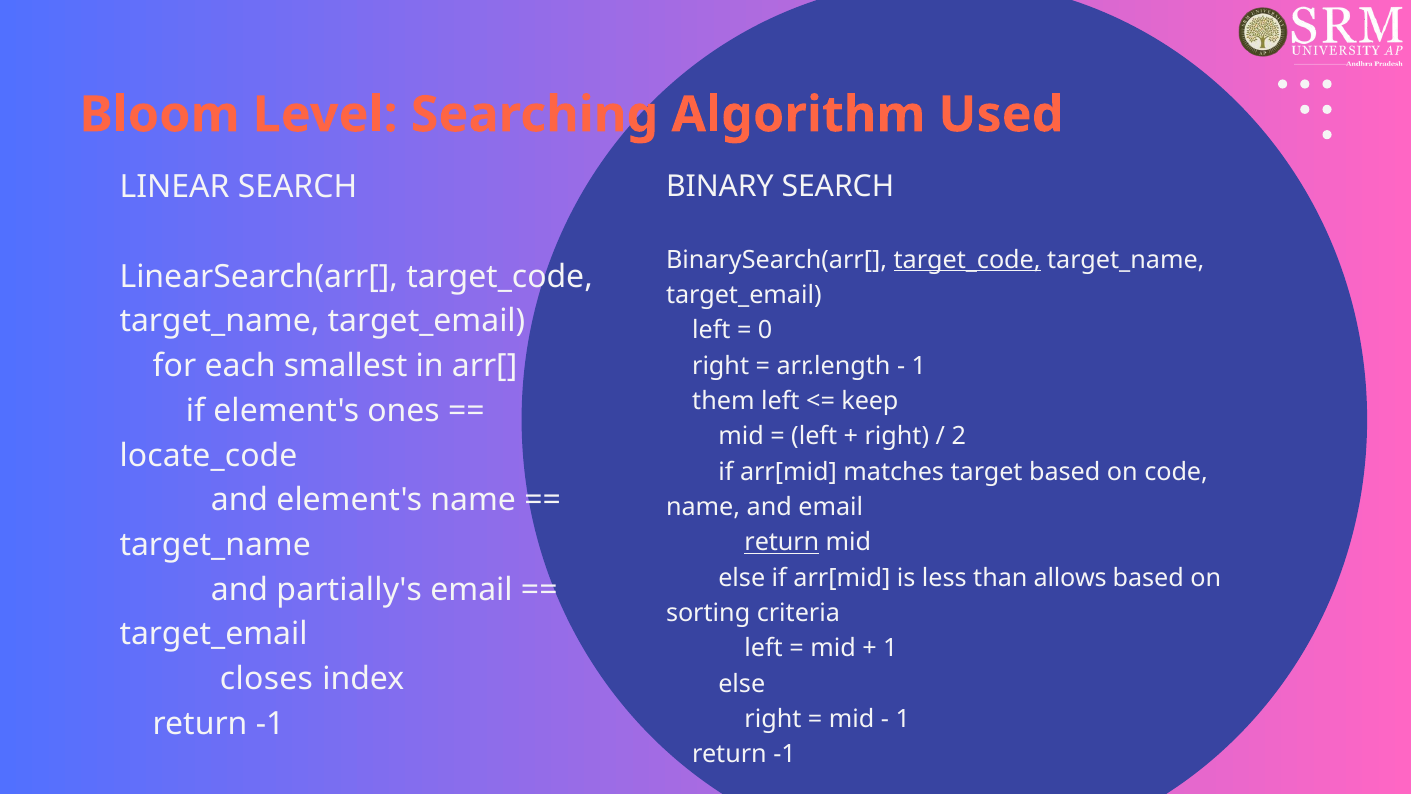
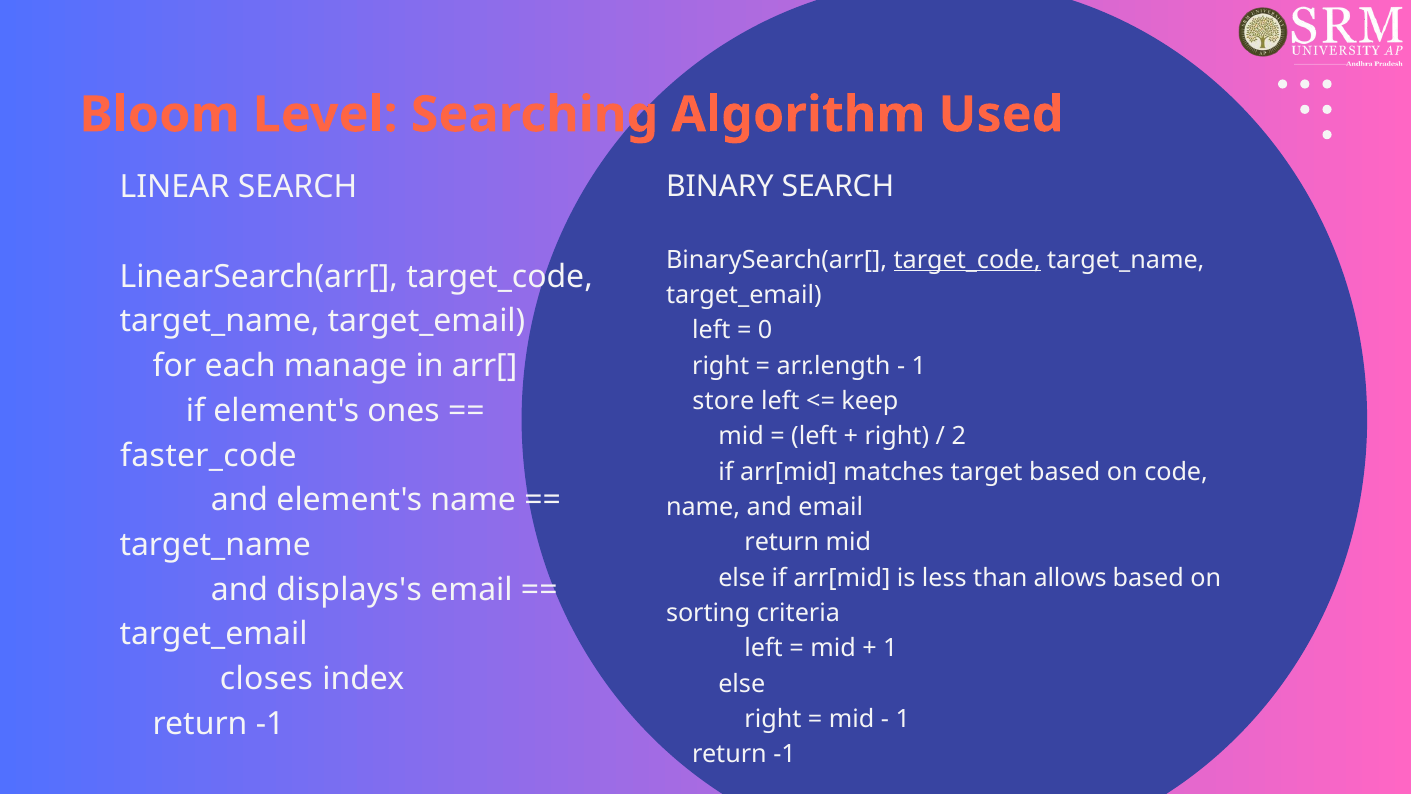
smallest: smallest -> manage (346, 366)
them: them -> store (723, 401)
locate_code: locate_code -> faster_code (208, 455)
return underline: present -> none (782, 542)
partially's: partially's -> displays's (349, 589)
